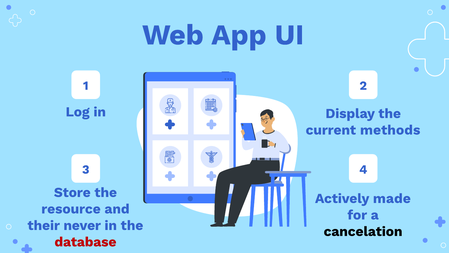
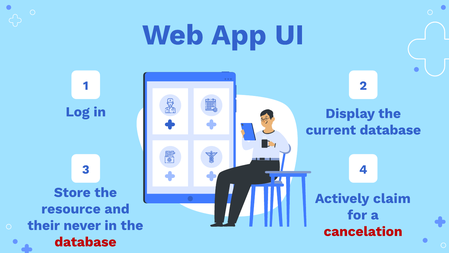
current methods: methods -> database (390, 130)
made: made -> claim (392, 198)
cancelation colour: black -> red (363, 231)
